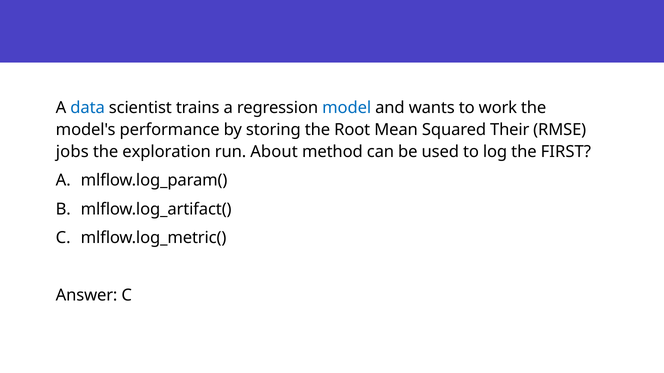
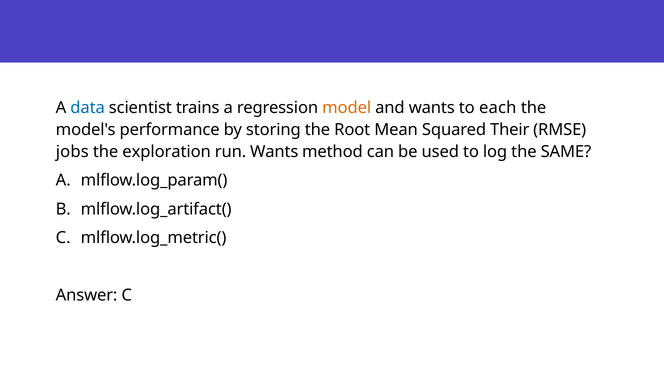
model colour: blue -> orange (347, 108)
work: work -> each (498, 108)
run About: About -> Wants (274, 152)
FIRST: FIRST -> SAME (566, 152)
